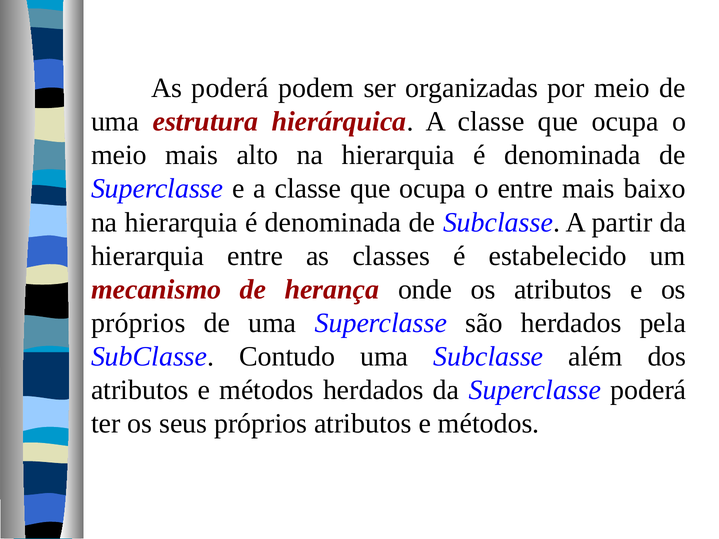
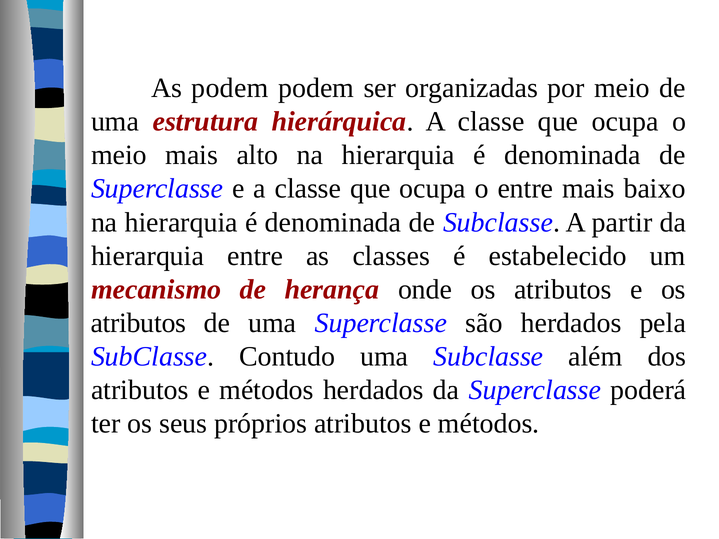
As poderá: poderá -> podem (230, 88)
próprios: próprios -> atributos (138, 323)
